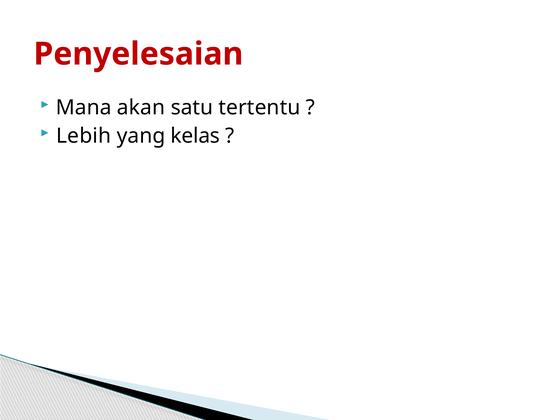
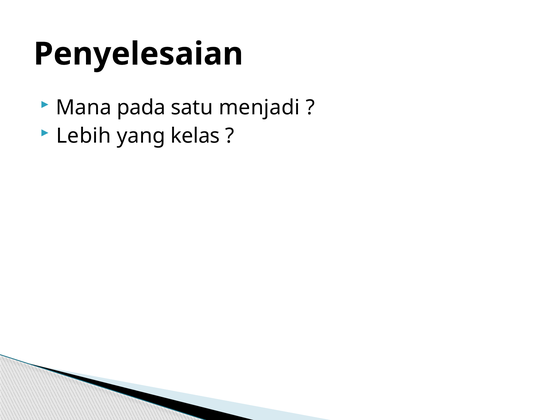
Penyelesaian colour: red -> black (138, 54)
akan: akan -> pada (141, 108)
tertentu: tertentu -> menjadi (259, 108)
